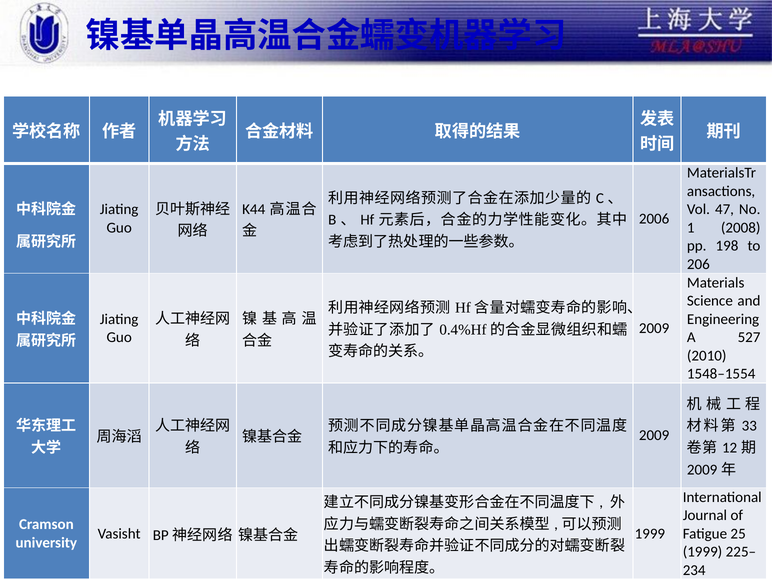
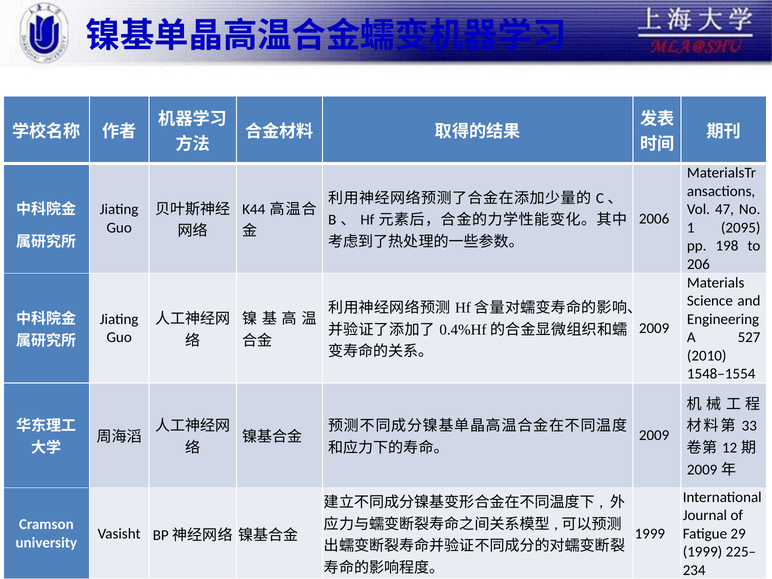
2008: 2008 -> 2095 (741, 228)
25: 25 -> 29 (738, 534)
